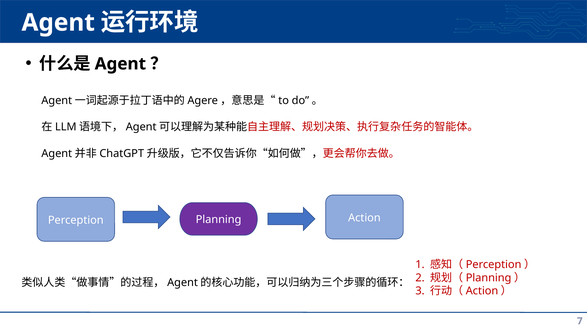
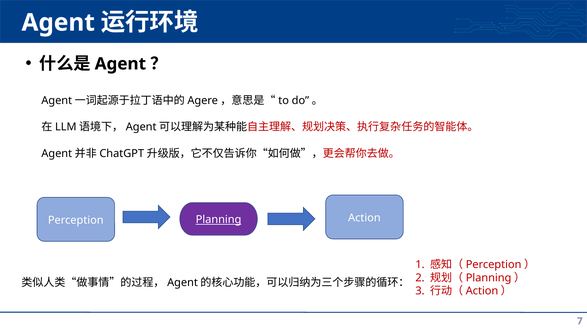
Planning underline: none -> present (219, 220)
